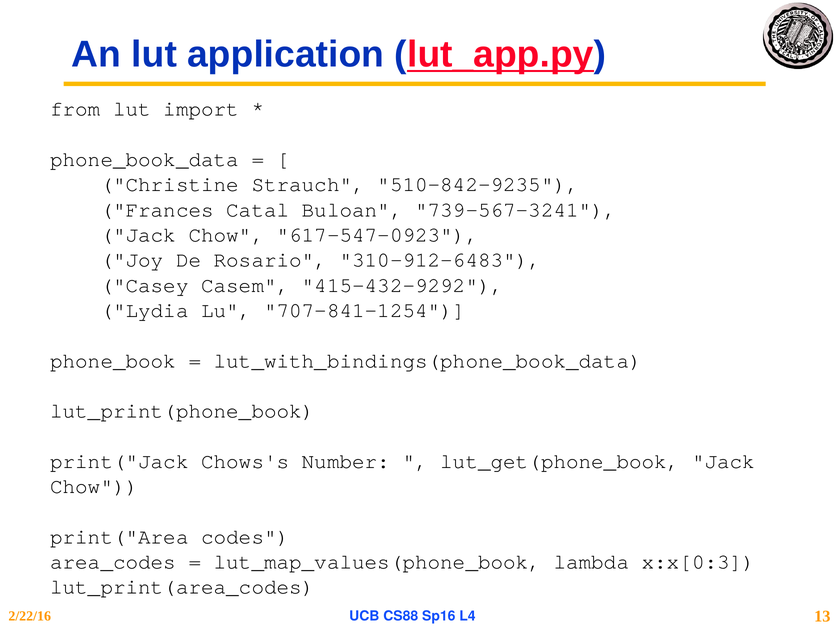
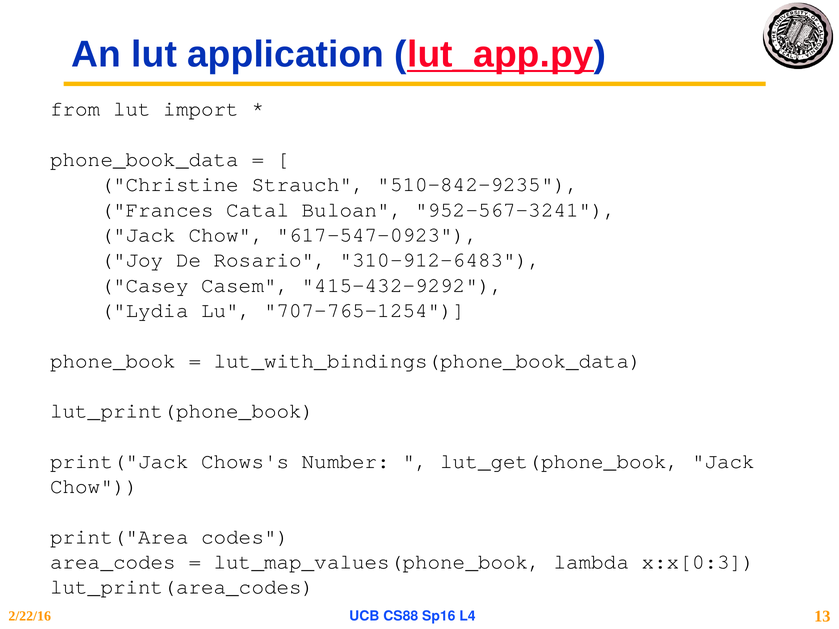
739-567-3241: 739-567-3241 -> 952-567-3241 (516, 210)
707-841-1254: 707-841-1254 -> 707-765-1254 (365, 310)
